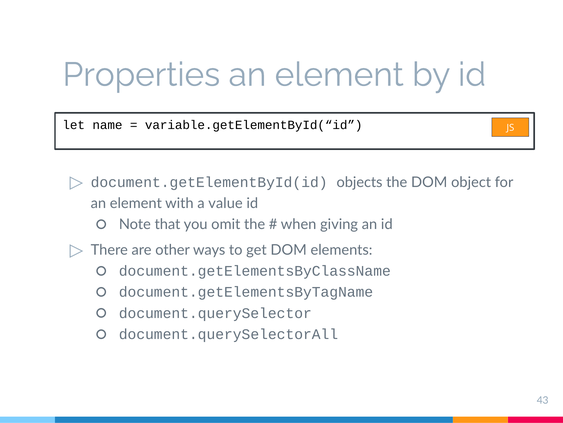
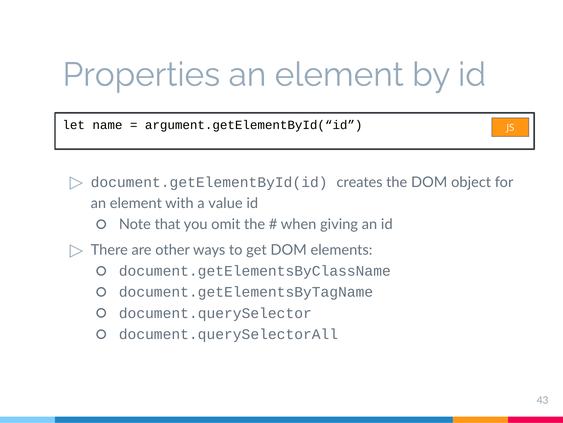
variable.getElementById(“id: variable.getElementById(“id -> argument.getElementById(“id (254, 125)
objects: objects -> creates (360, 182)
